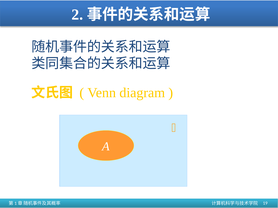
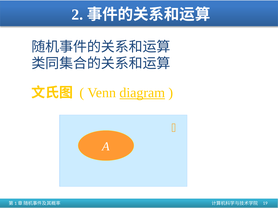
diagram underline: none -> present (142, 93)
